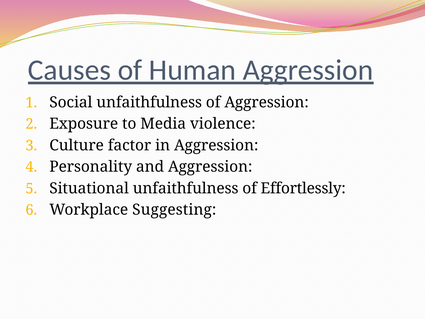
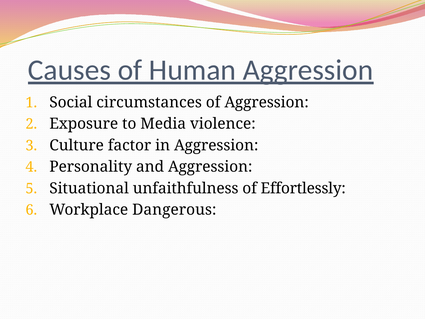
Social unfaithfulness: unfaithfulness -> circumstances (149, 102)
Suggesting: Suggesting -> Dangerous (174, 210)
